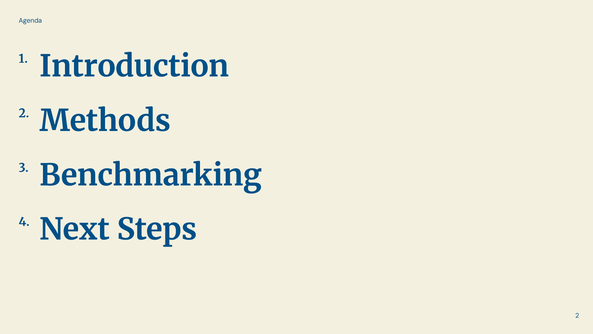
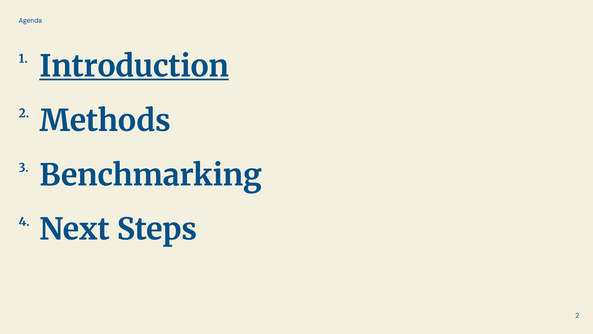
Introduction underline: none -> present (134, 66)
